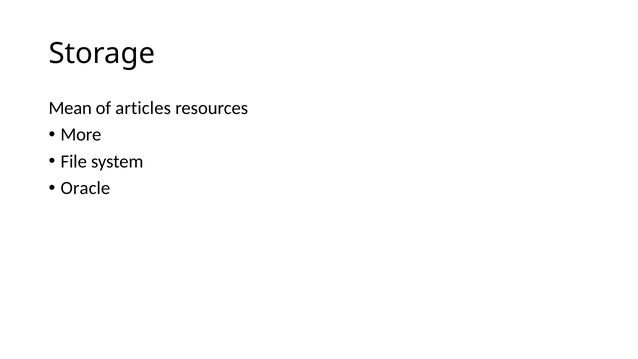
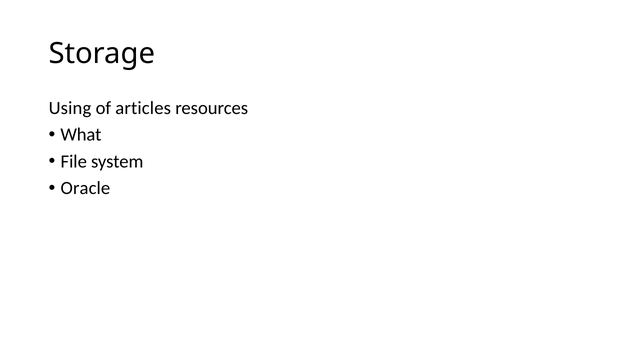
Mean: Mean -> Using (70, 108)
More: More -> What (81, 135)
